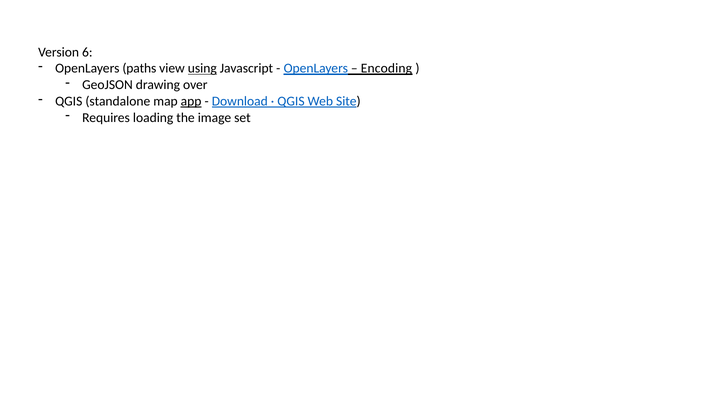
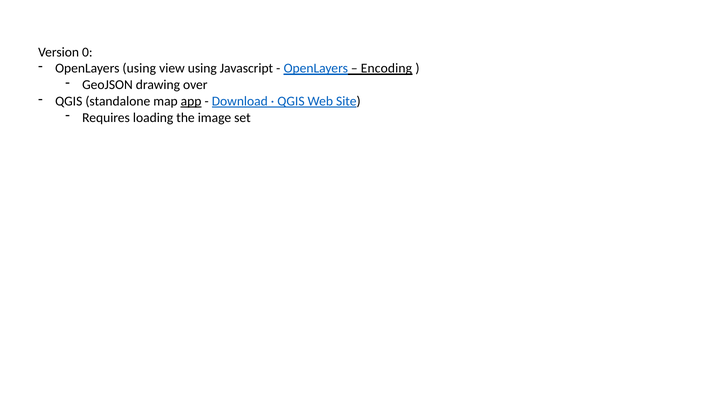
6: 6 -> 0 (87, 52)
OpenLayers paths: paths -> using (139, 68)
using underline: present -> none (202, 68)
